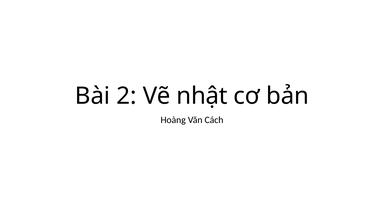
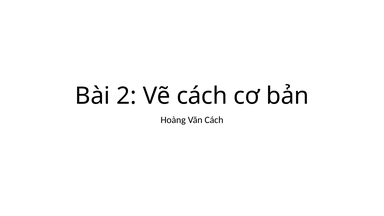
Vẽ nhật: nhật -> cách (202, 96)
